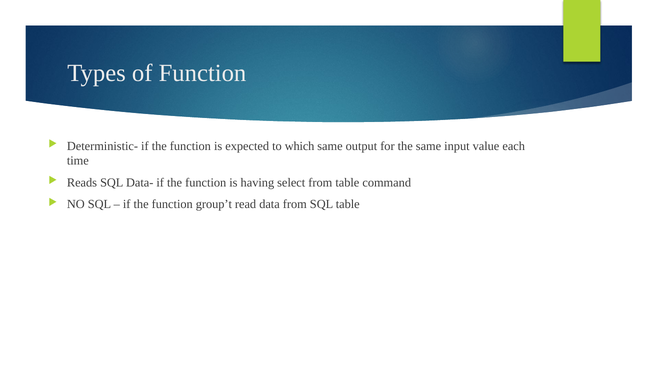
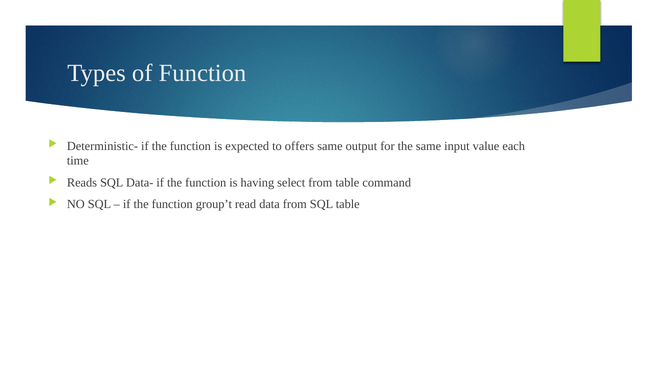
which: which -> offers (299, 146)
